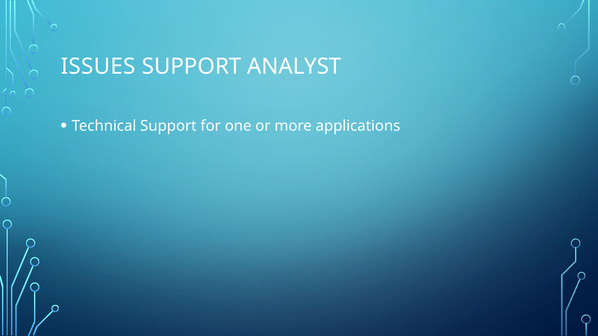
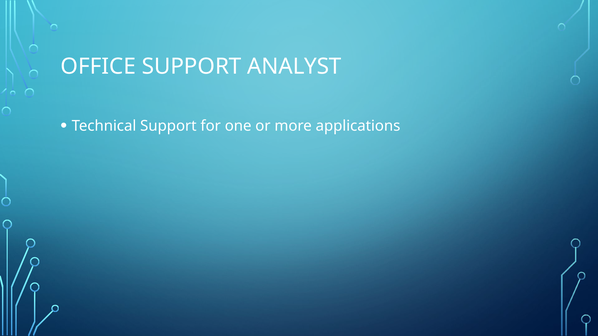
ISSUES: ISSUES -> OFFICE (98, 66)
